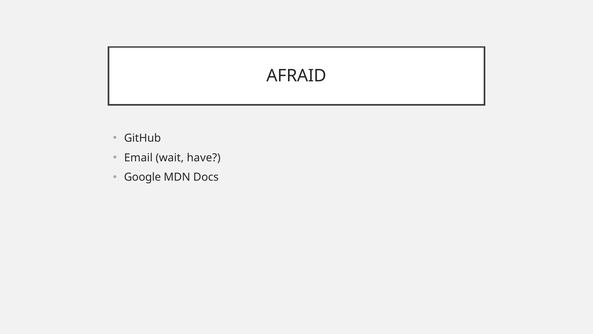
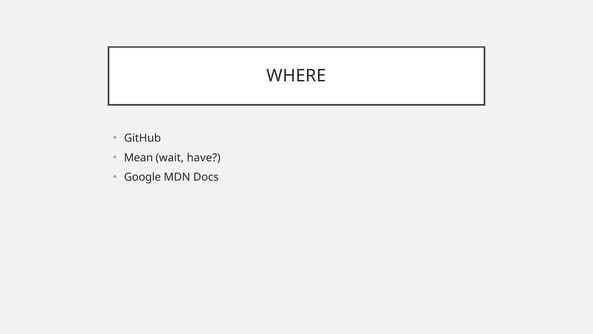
AFRAID: AFRAID -> WHERE (296, 76)
Email: Email -> Mean (138, 158)
